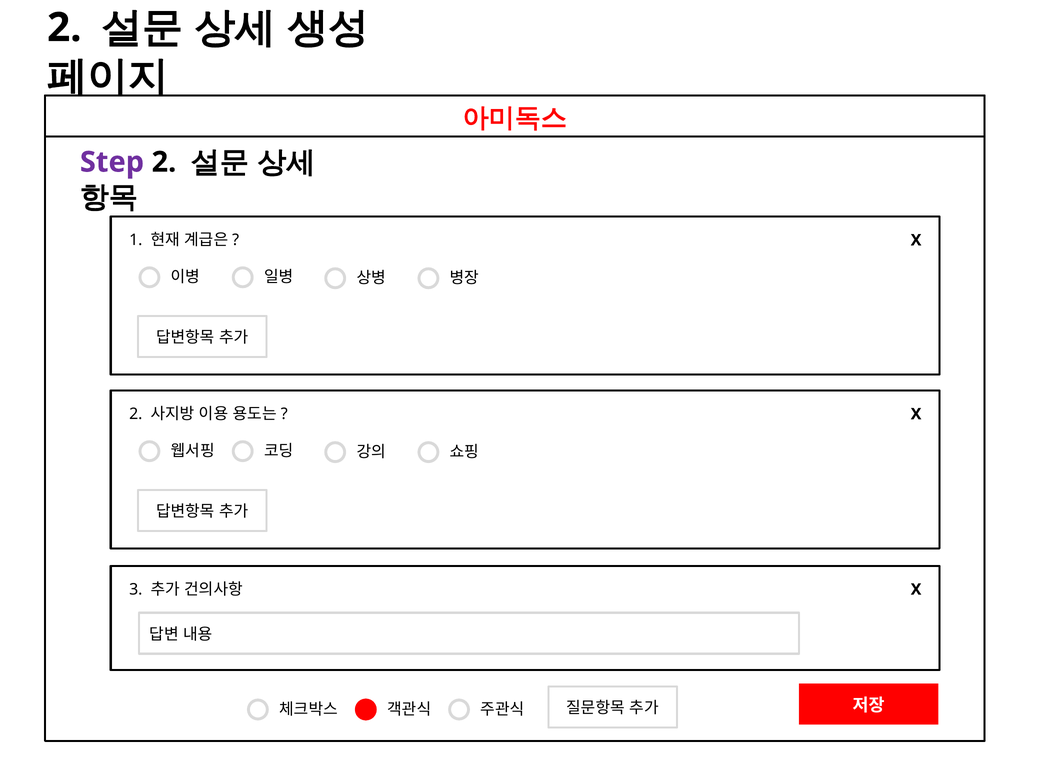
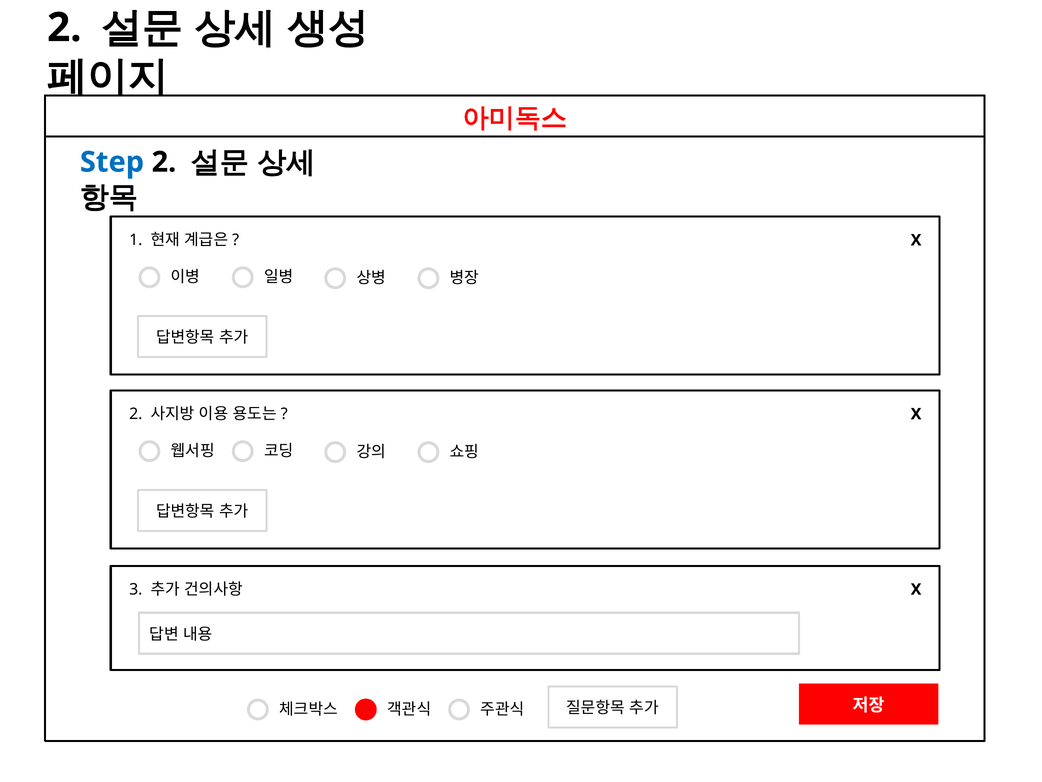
Step colour: purple -> blue (112, 162)
